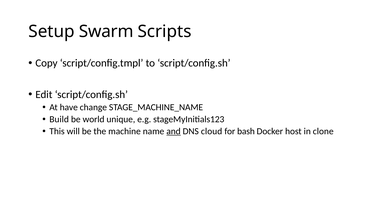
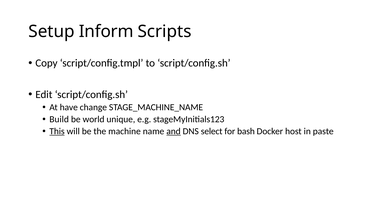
Swarm: Swarm -> Inform (106, 31)
This underline: none -> present (57, 131)
cloud: cloud -> select (212, 131)
clone: clone -> paste (323, 131)
